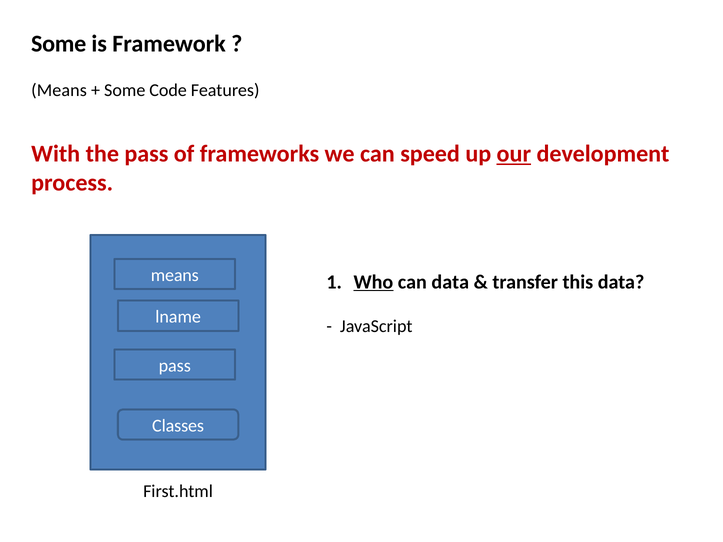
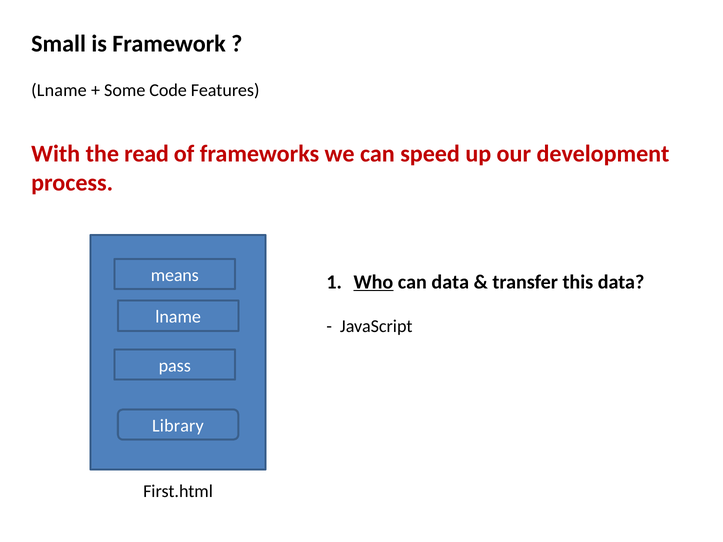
Some: Some -> Small (59, 44)
Means: Means -> Lname (59, 90)
the pass: pass -> read (147, 154)
our underline: present -> none (514, 154)
Classes: Classes -> Library (178, 426)
